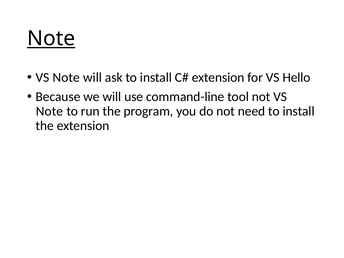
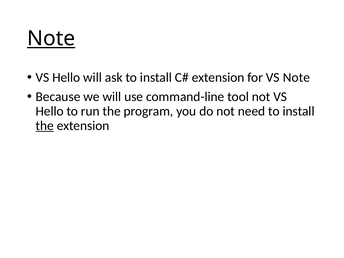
Note: Note -> Hello (66, 78)
VS Hello: Hello -> Note (296, 78)
Note: Note -> Hello (50, 111)
the underline: none -> present (45, 126)
